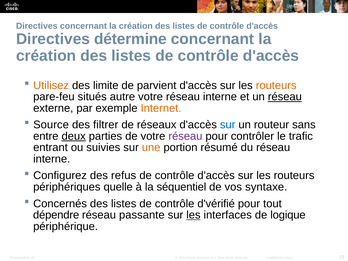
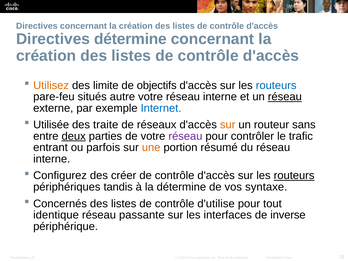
parvient: parvient -> objectifs (157, 85)
routeurs colour: orange -> blue (276, 85)
Internet colour: orange -> blue (161, 108)
Source: Source -> Utilisée (51, 125)
filtrer: filtrer -> traite (106, 125)
sur colour: blue -> orange (228, 125)
suivies: suivies -> parfois (103, 148)
refus: refus -> créer (124, 176)
routeurs underline: none -> present (294, 176)
quelle: quelle -> tandis (118, 187)
la séquentiel: séquentiel -> détermine (181, 187)
d'vérifié: d'vérifié -> d'utilise (216, 204)
dépendre: dépendre -> identique (56, 215)
les underline: present -> none (193, 215)
logique: logique -> inverse (288, 215)
